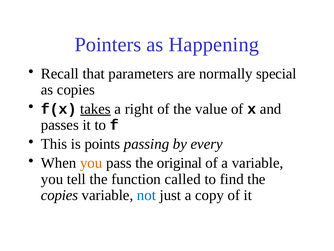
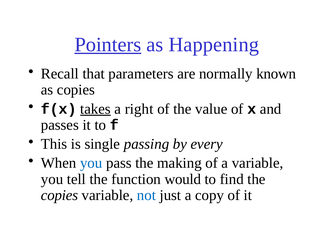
Pointers underline: none -> present (108, 45)
special: special -> known (276, 74)
points: points -> single (102, 144)
you colour: orange -> blue (91, 163)
original: original -> making (179, 163)
called: called -> would (183, 179)
